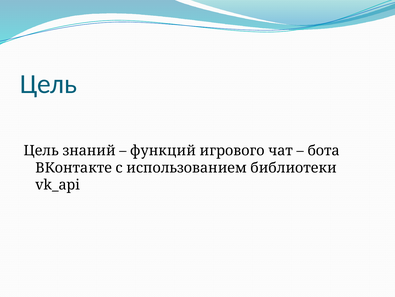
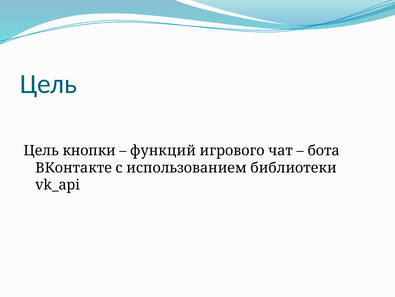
знаний: знаний -> кнопки (89, 150)
